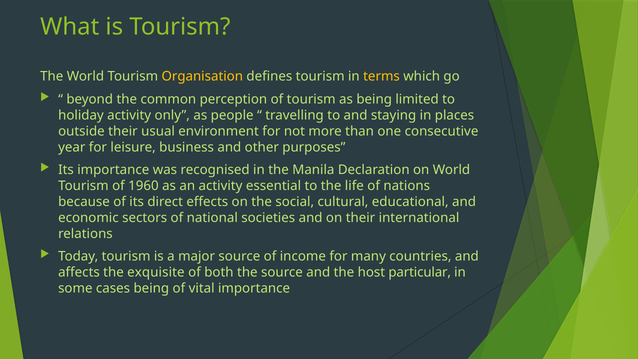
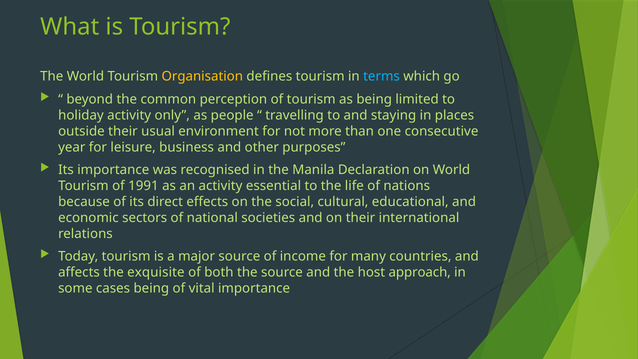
terms colour: yellow -> light blue (382, 77)
1960: 1960 -> 1991 (143, 186)
particular: particular -> approach (420, 272)
